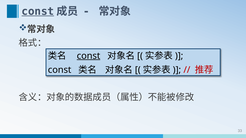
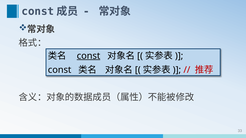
const underline: present -> none (38, 11)
